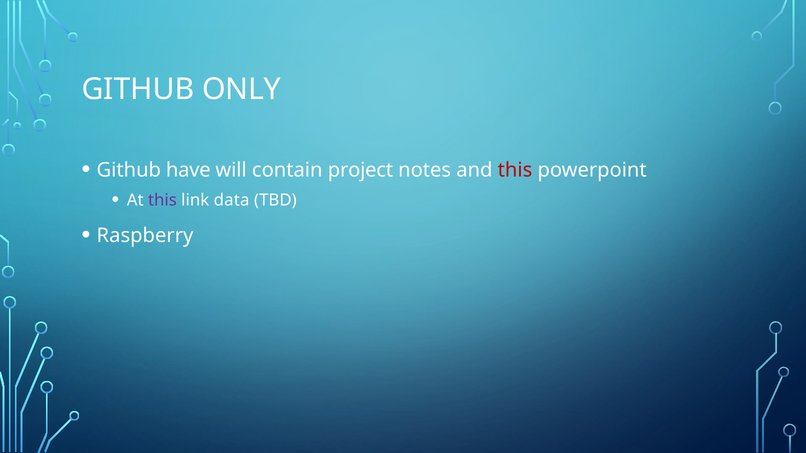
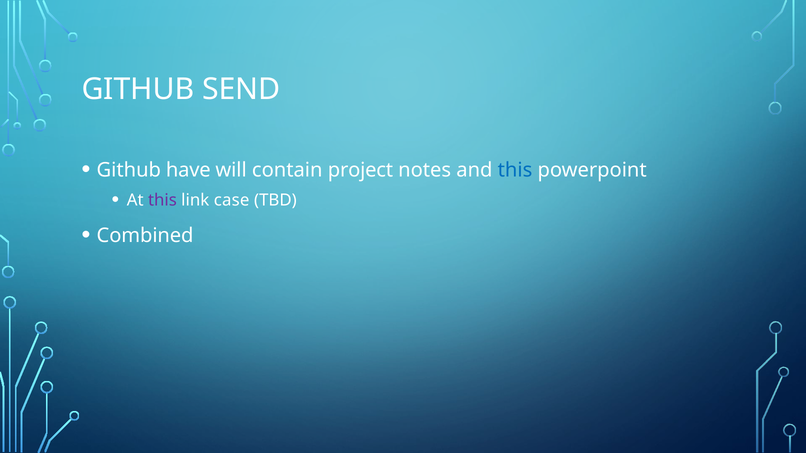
ONLY: ONLY -> SEND (241, 90)
this colour: red -> blue (515, 170)
data: data -> case (232, 200)
Raspberry: Raspberry -> Combined (145, 236)
